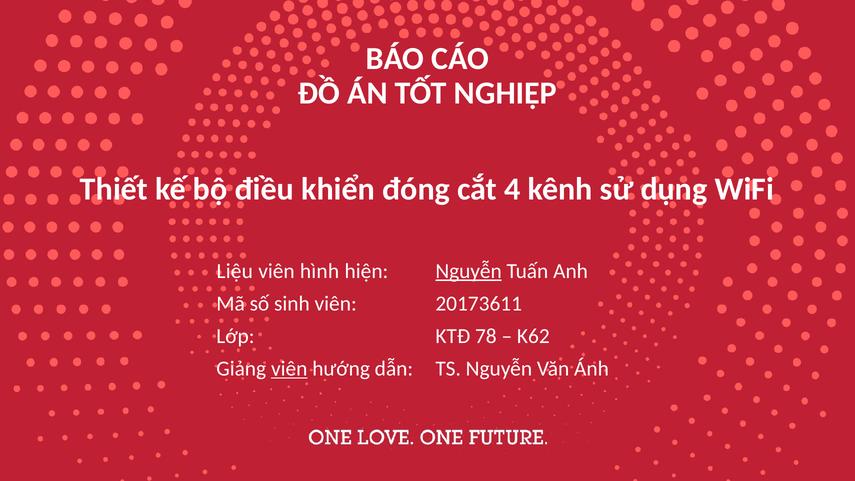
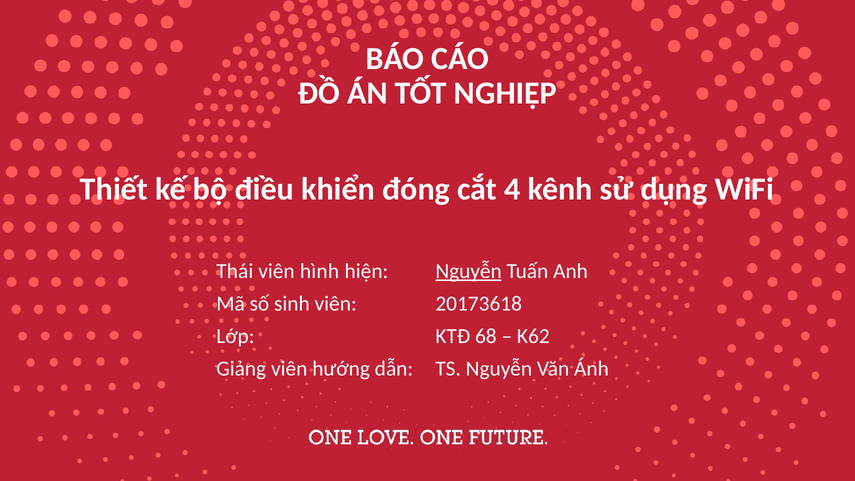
Liệu: Liệu -> Thái (235, 271)
20173611: 20173611 -> 20173618 (479, 304)
78: 78 -> 68 (486, 336)
viên underline: present -> none (289, 369)
